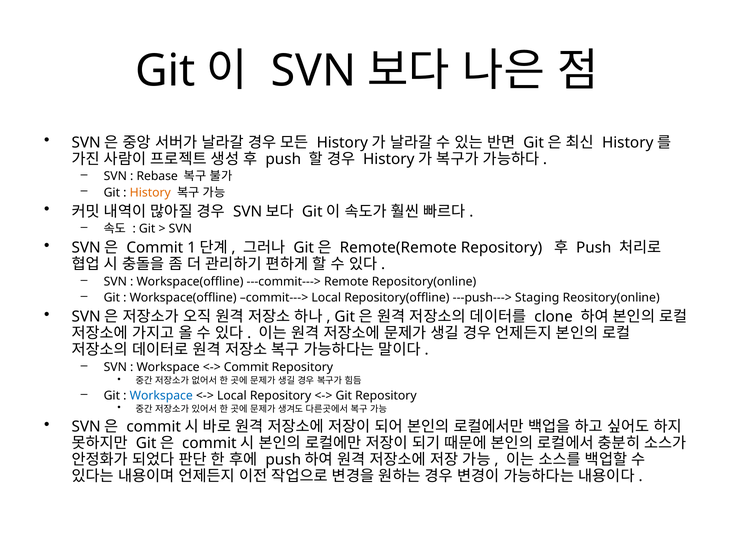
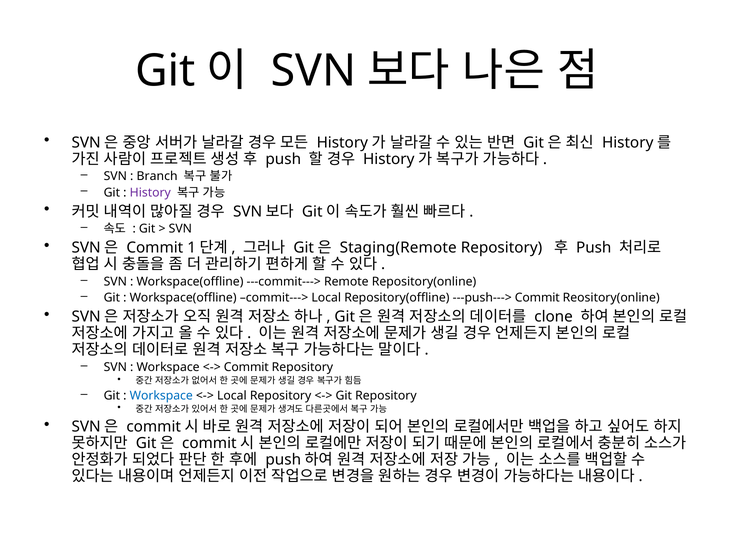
Rebase: Rebase -> Branch (157, 176)
History colour: orange -> purple (150, 192)
Remote(Remote: Remote(Remote -> Staging(Remote (398, 248)
---push---> Staging: Staging -> Commit (537, 298)
